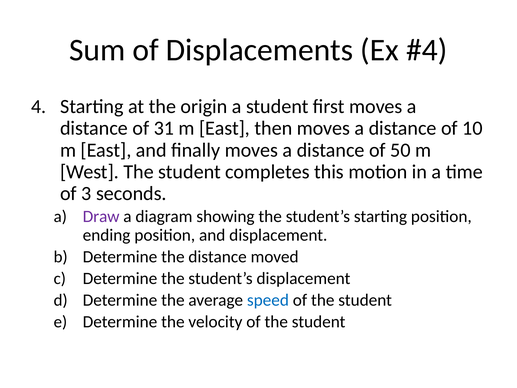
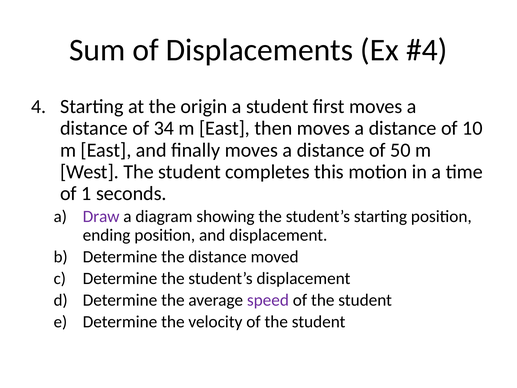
31: 31 -> 34 (164, 128)
3: 3 -> 1 (86, 193)
speed colour: blue -> purple (268, 300)
